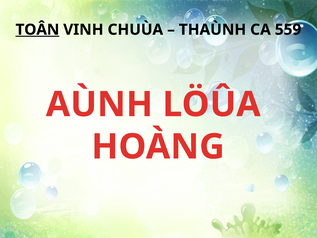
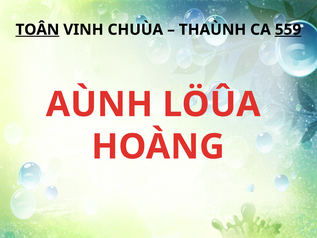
559 underline: none -> present (288, 30)
